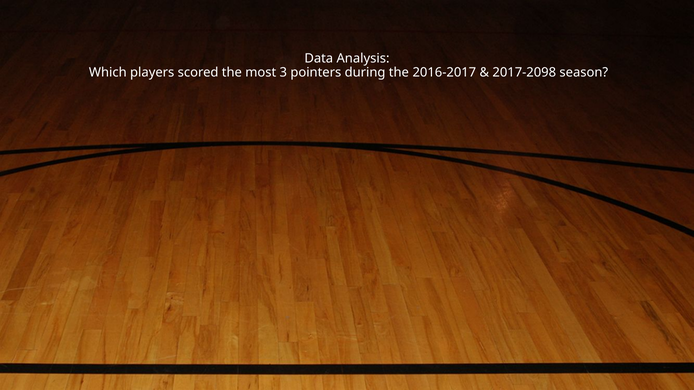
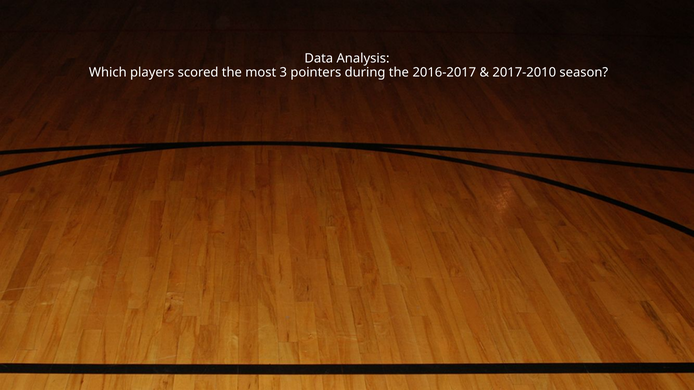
2017-2098: 2017-2098 -> 2017-2010 (524, 73)
